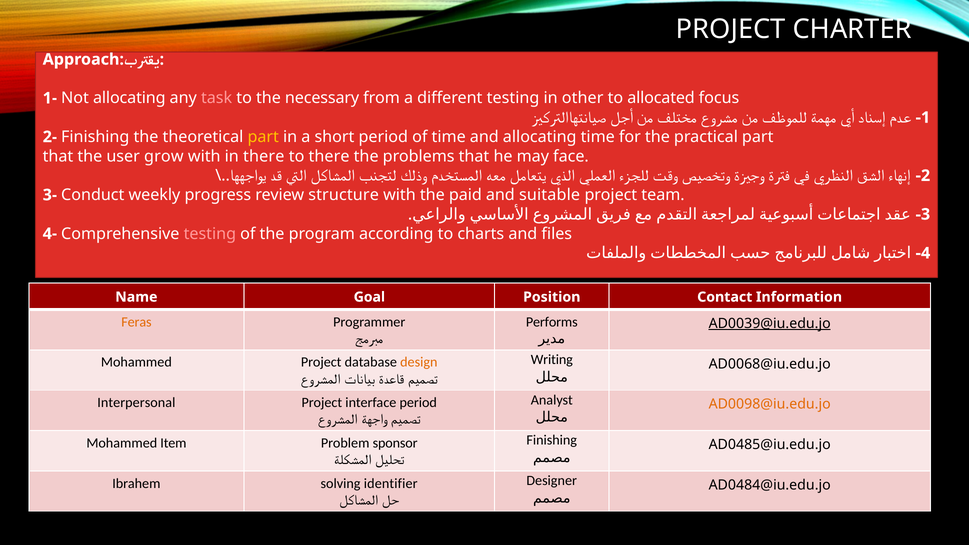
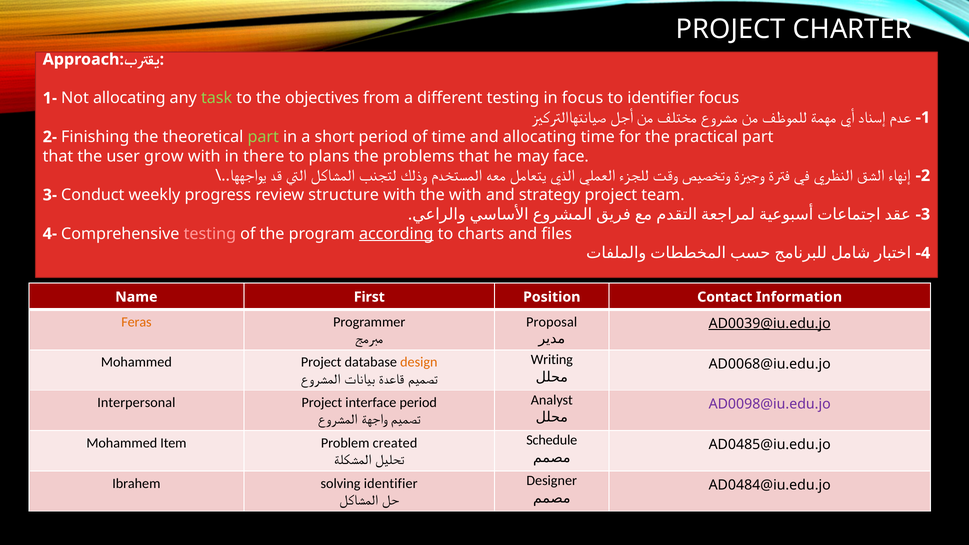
task colour: pink -> light green (217, 98)
necessary: necessary -> objectives (322, 98)
in other: other -> focus (583, 98)
to allocated: allocated -> identifier (661, 98)
part colour: yellow -> light green (263, 137)
to there: there -> plans (329, 156)
the paid: paid -> with (465, 195)
suitable: suitable -> strategy (550, 195)
according underline: none -> present (396, 234)
Goal: Goal -> First (369, 297)
Performs: Performs -> Proposal (552, 322)
AD0098@iu.edu.jo colour: orange -> purple (770, 404)
Finishing: Finishing -> Schedule (552, 440)
sponsor: sponsor -> created (395, 443)
